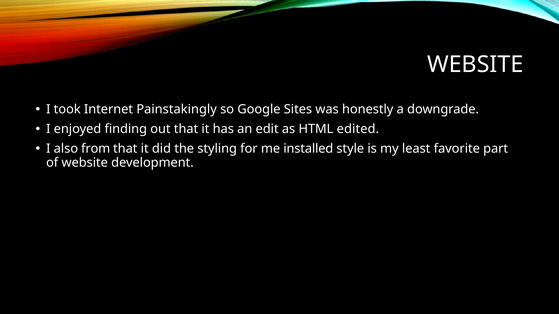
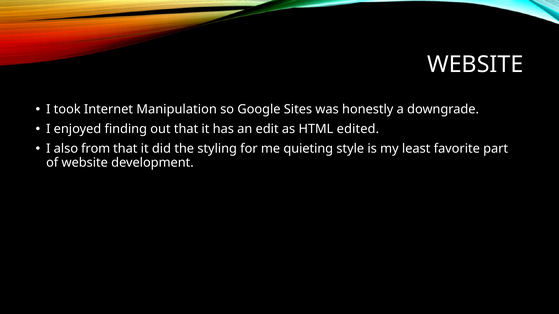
Painstakingly: Painstakingly -> Manipulation (177, 110)
installed: installed -> quieting (308, 149)
